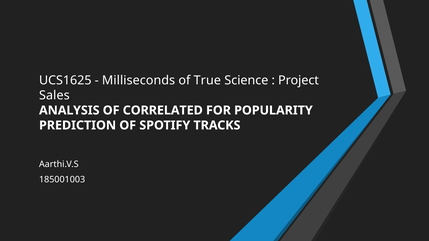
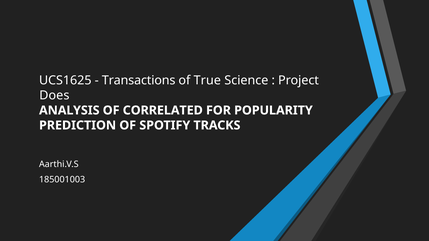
Milliseconds: Milliseconds -> Transactions (139, 81)
Sales: Sales -> Does (54, 96)
